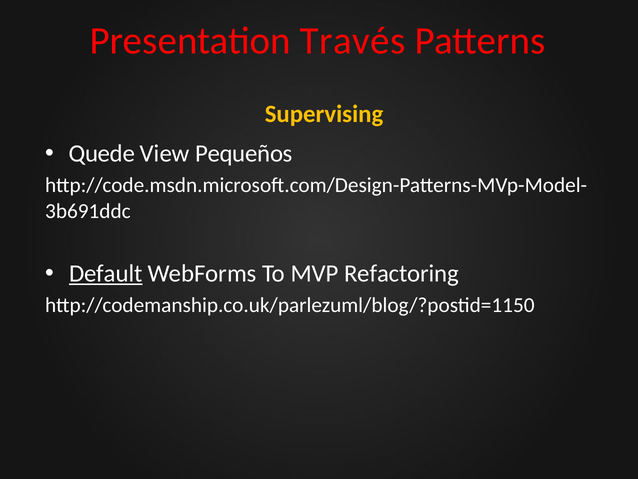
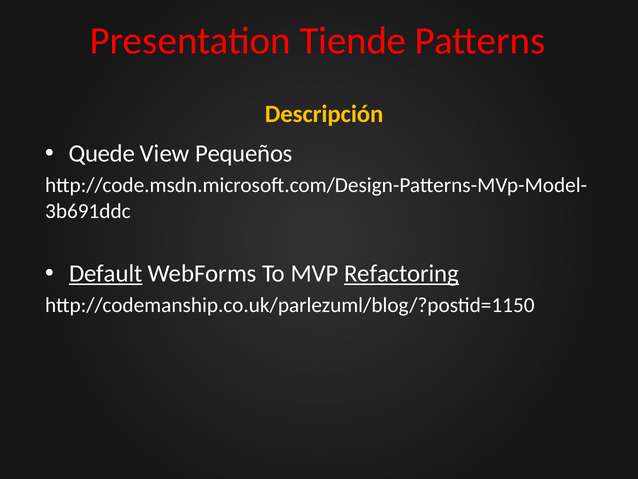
Través: Través -> Tiende (353, 41)
Supervising: Supervising -> Descripción (324, 114)
Refactoring underline: none -> present (402, 273)
